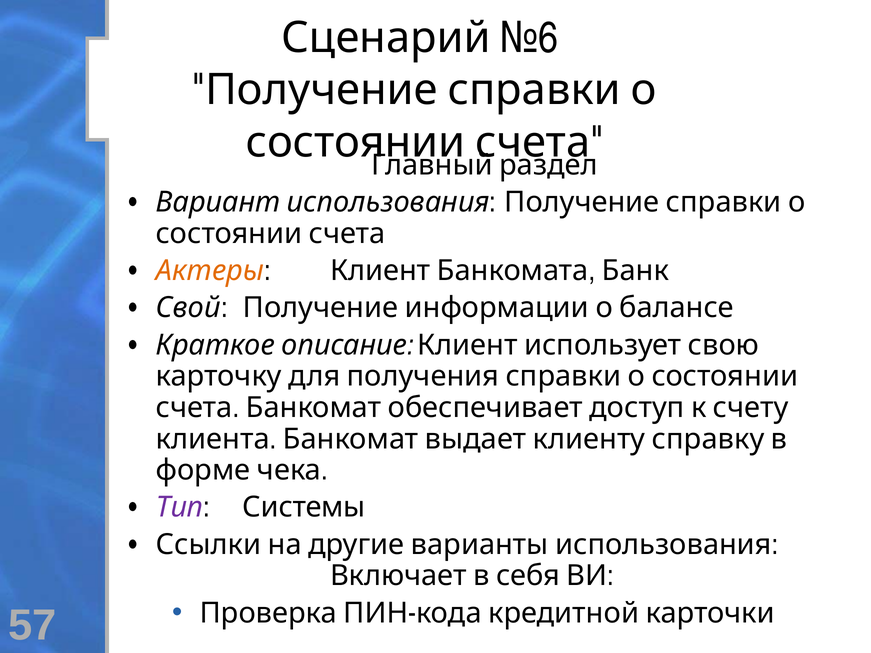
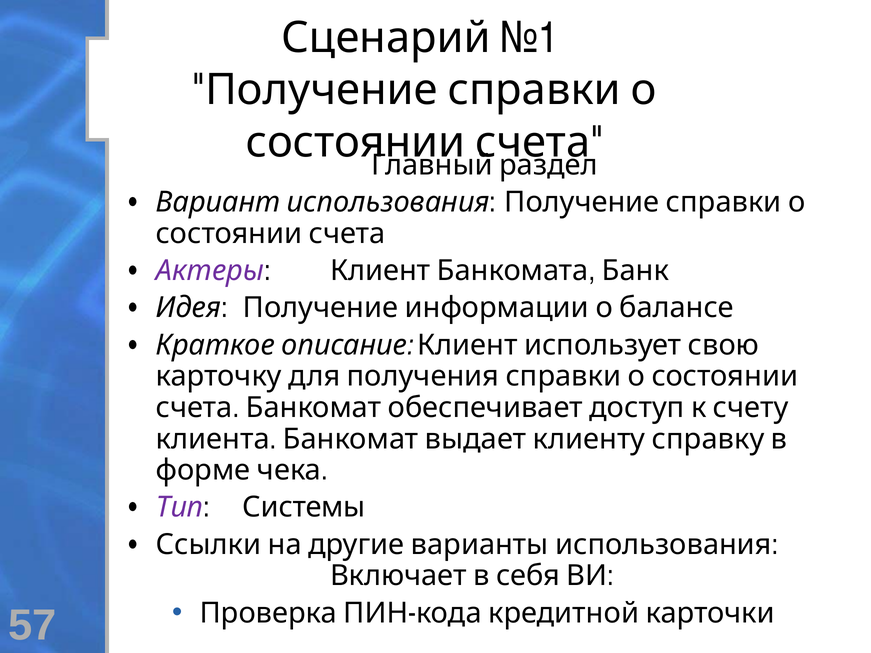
№6: №6 -> №1 (530, 38)
Актеры colour: orange -> purple (210, 271)
Свой: Свой -> Идея (188, 308)
